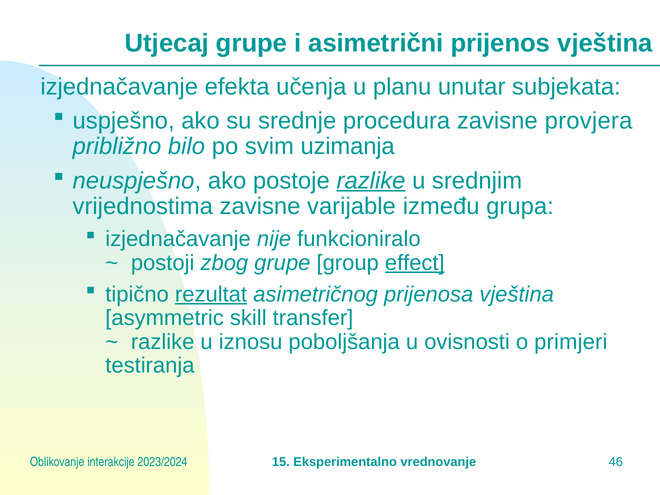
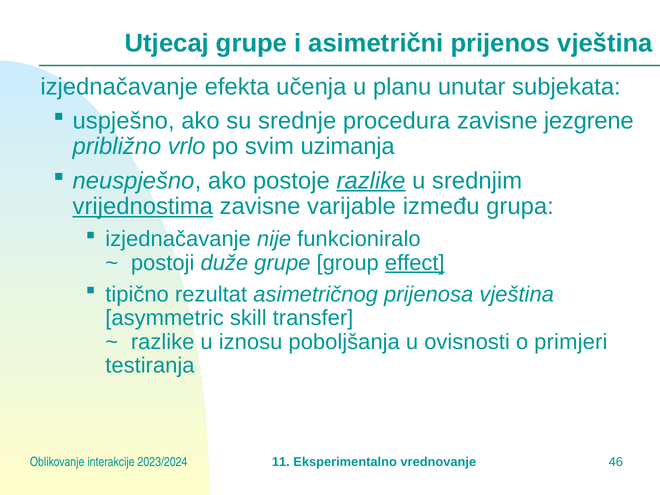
provjera: provjera -> jezgrene (589, 121)
bilo: bilo -> vrlo (187, 147)
vrijednostima underline: none -> present (143, 206)
zbog: zbog -> duže (224, 263)
rezultat underline: present -> none (211, 294)
15: 15 -> 11 (281, 462)
